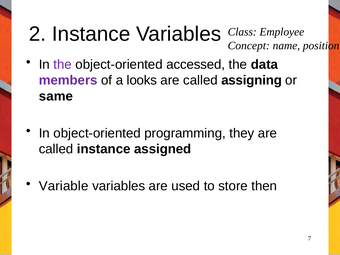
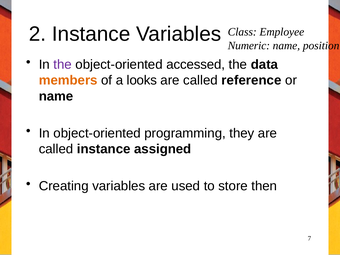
Concept: Concept -> Numeric (249, 46)
members colour: purple -> orange (68, 80)
assigning: assigning -> reference (251, 80)
same: same -> name (56, 96)
Variable: Variable -> Creating (64, 186)
